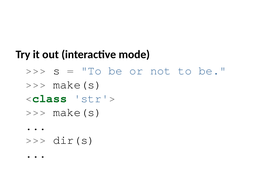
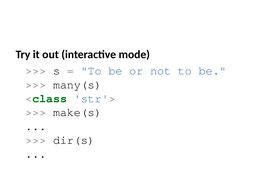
make(s: make(s -> many(s (77, 85)
